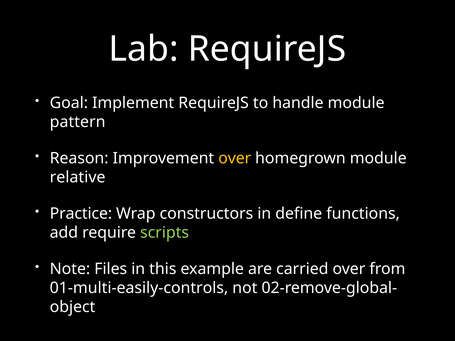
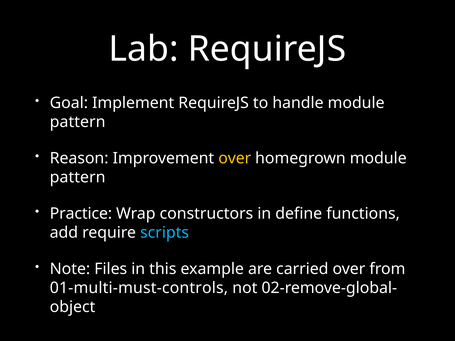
relative: relative -> pattern (78, 177)
scripts colour: light green -> light blue (165, 233)
01-multi-easily-controls: 01-multi-easily-controls -> 01-multi-must-controls (139, 288)
